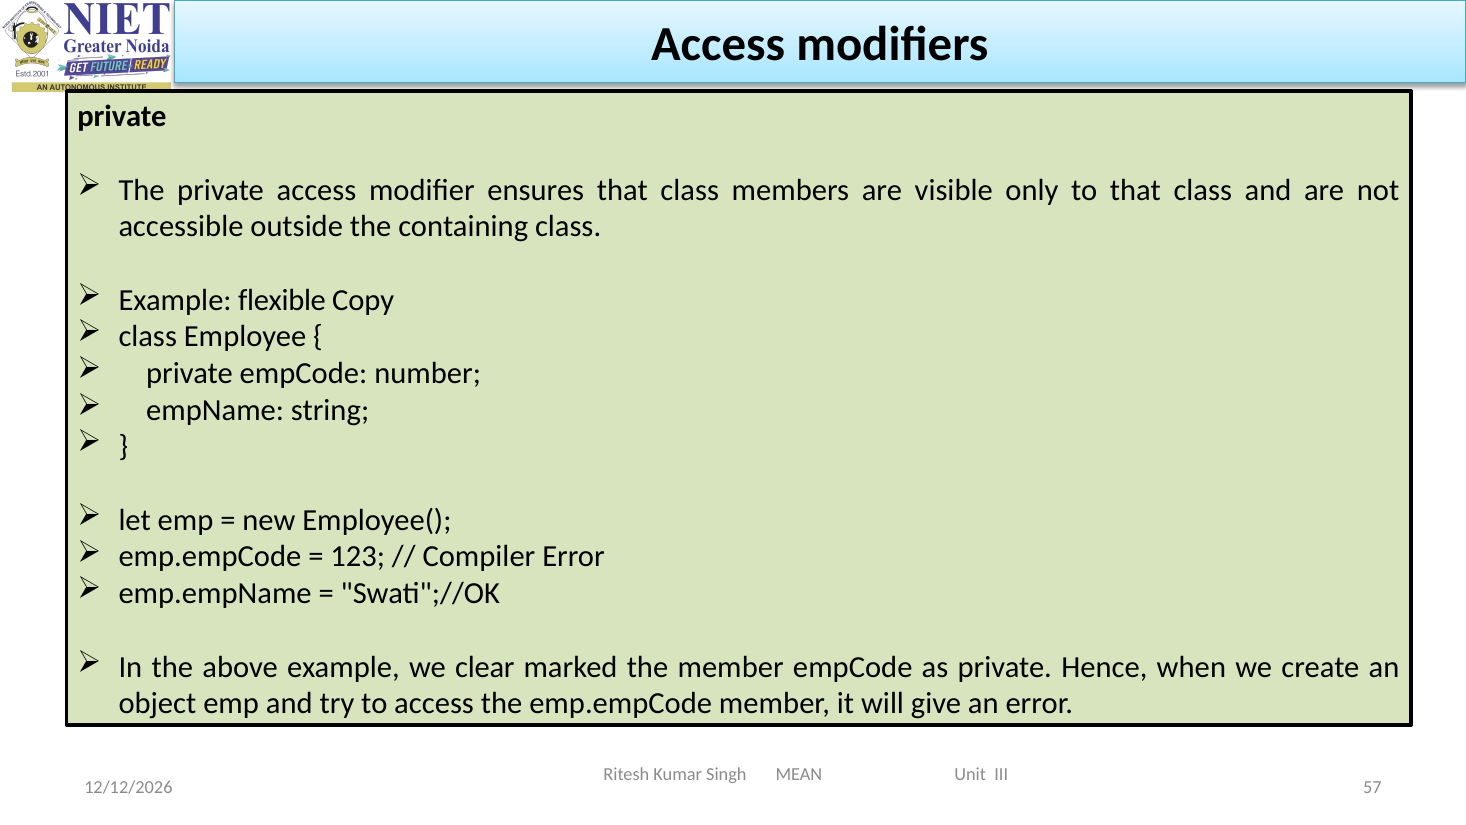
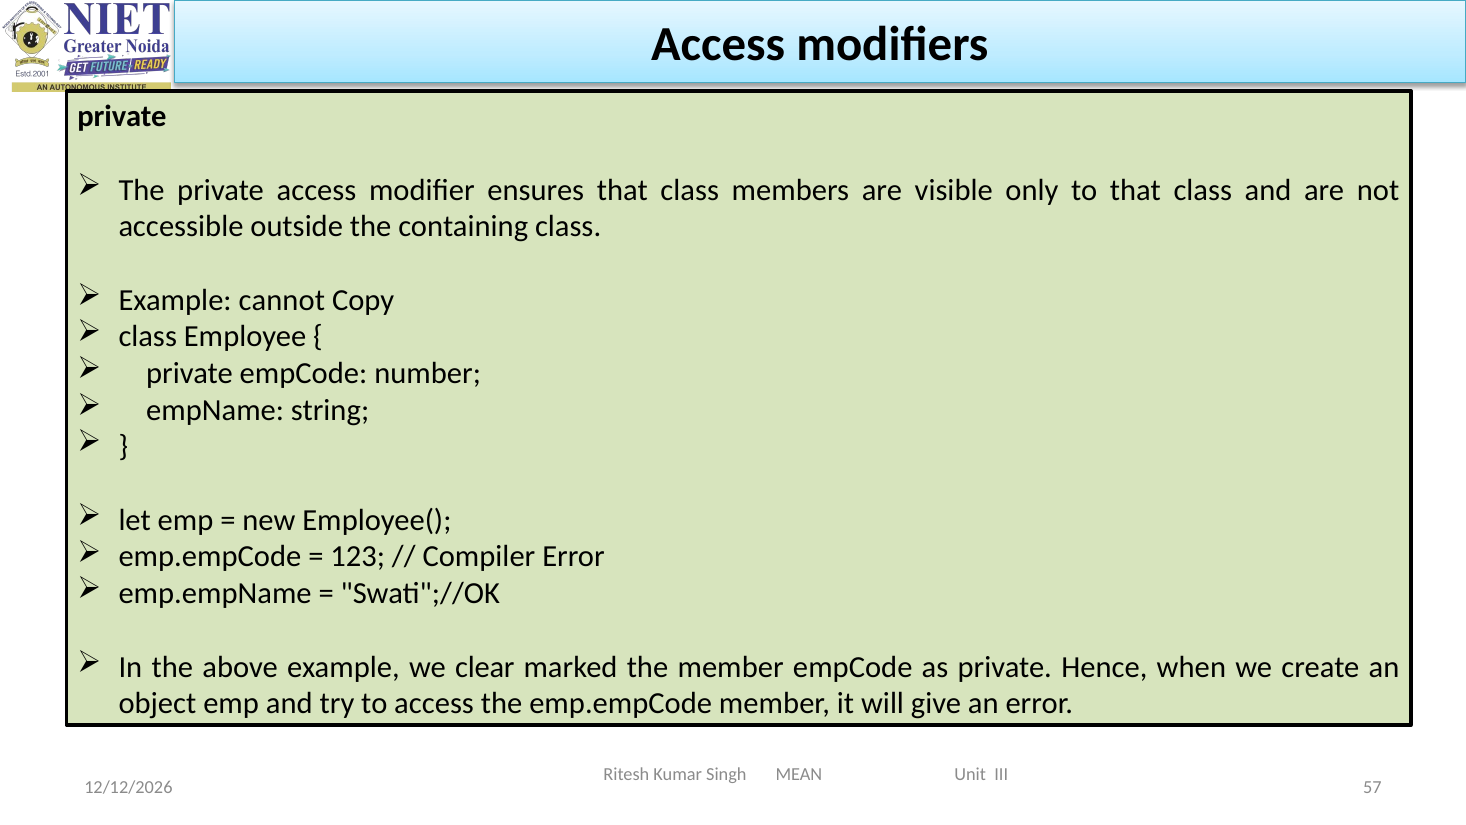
flexible: flexible -> cannot (282, 300)
